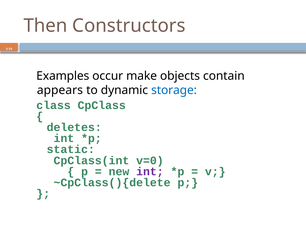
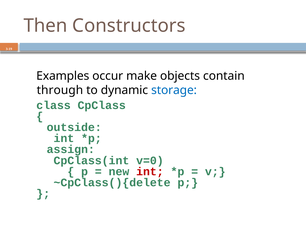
appears: appears -> through (60, 90)
deletes: deletes -> outside (74, 127)
static: static -> assign (71, 149)
int colour: purple -> red (150, 171)
